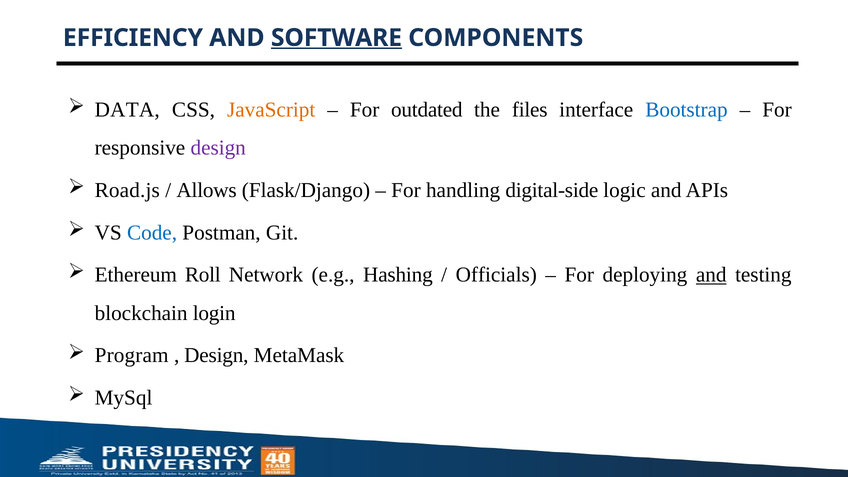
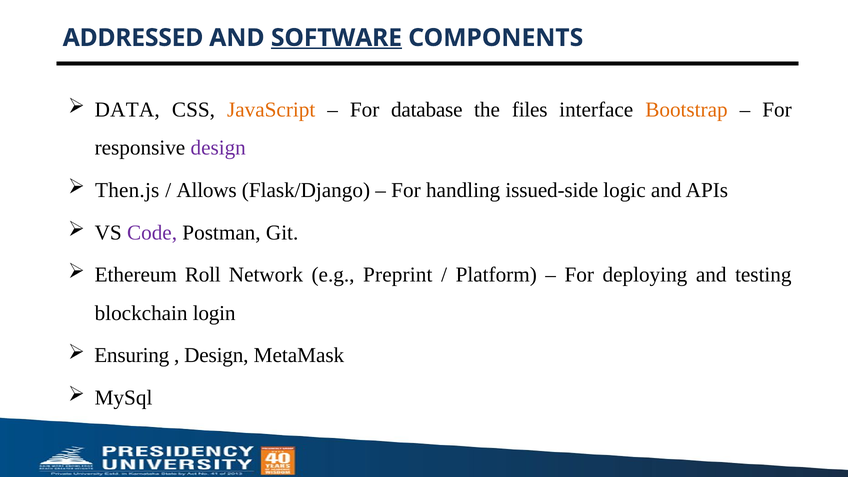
EFFICIENCY: EFFICIENCY -> ADDRESSED (133, 38)
outdated: outdated -> database (427, 110)
Bootstrap colour: blue -> orange (686, 110)
Road.js: Road.js -> Then.js (127, 190)
digital-side: digital-side -> issued-side (552, 190)
Code colour: blue -> purple (152, 233)
Hashing: Hashing -> Preprint (398, 275)
Officials: Officials -> Platform (496, 275)
and underline: present -> none (711, 275)
Program: Program -> Ensuring (132, 355)
